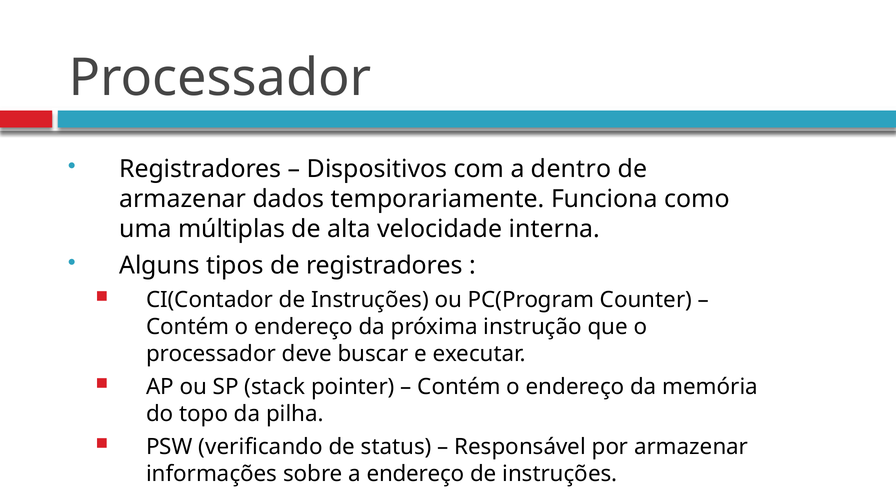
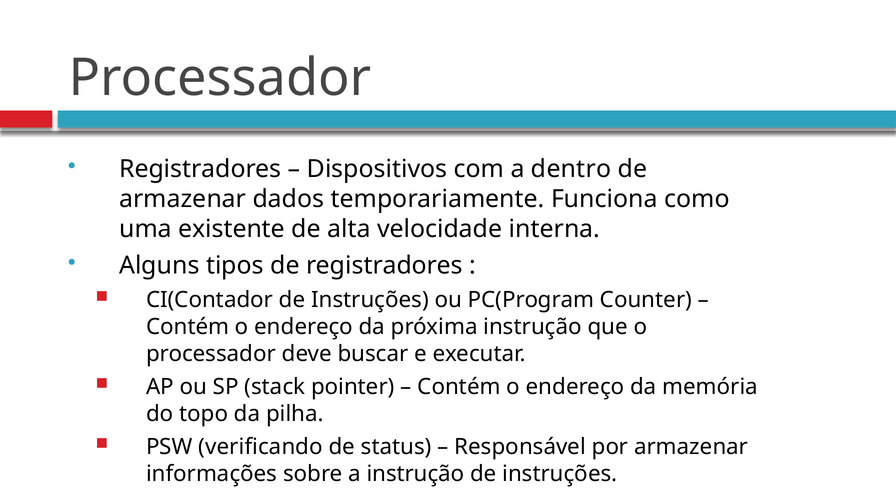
múltiplas: múltiplas -> existente (232, 229)
a endereço: endereço -> instrução (415, 474)
